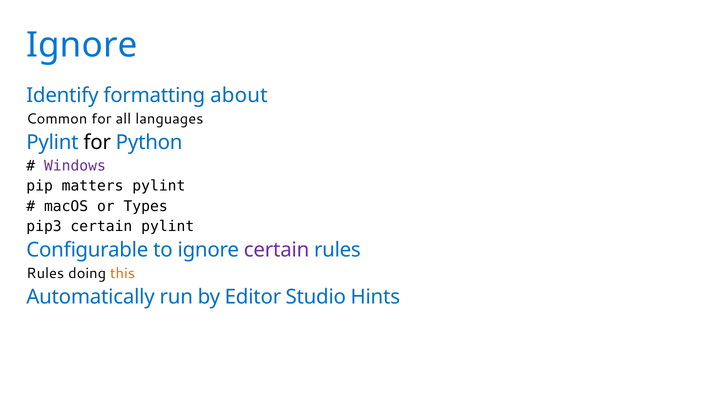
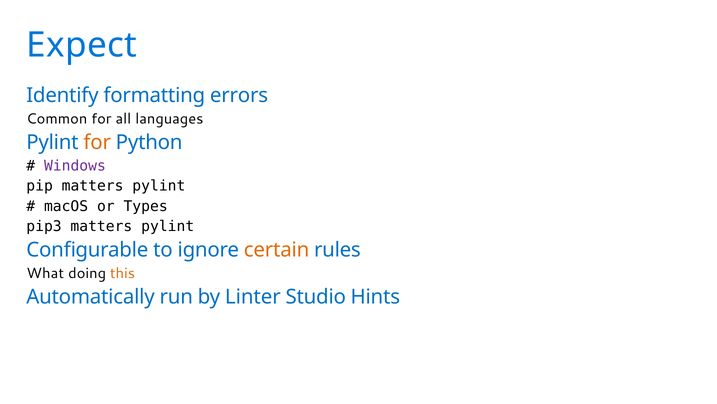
Ignore: Ignore -> Expect (82, 45)
about: about -> errors (239, 95)
for colour: black -> orange (97, 142)
pip3 certain: certain -> matters (101, 226)
certain colour: purple -> orange (277, 249)
Rules: Rules -> What (45, 273)
Editor: Editor -> Linter (253, 296)
